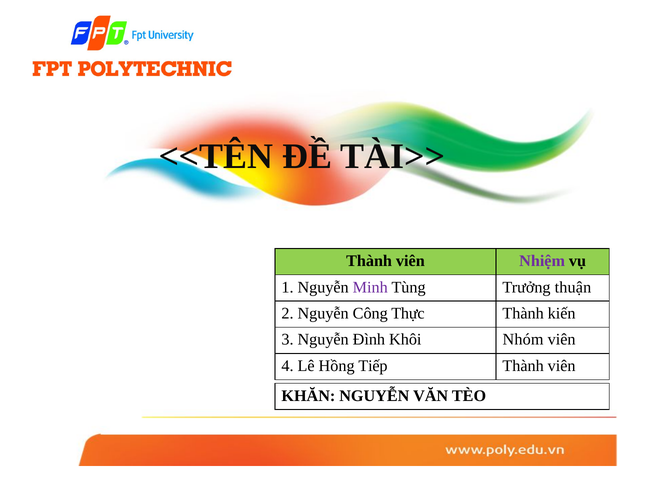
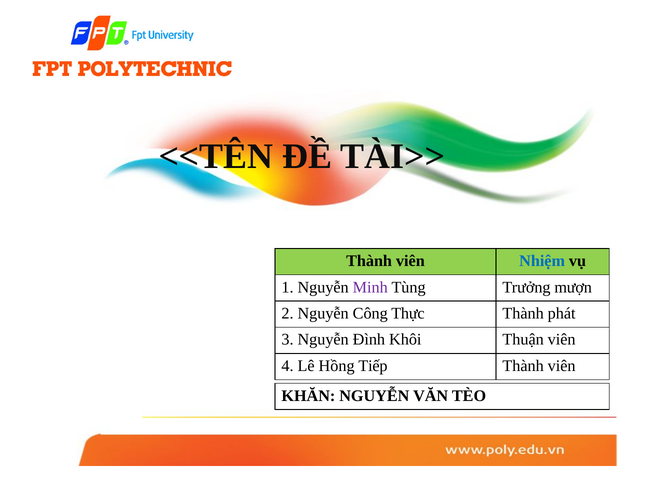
Nhiệm colour: purple -> blue (542, 261)
thuận: thuận -> mượn (573, 287)
kiến: kiến -> phát (562, 314)
Nhóm: Nhóm -> Thuận (523, 340)
